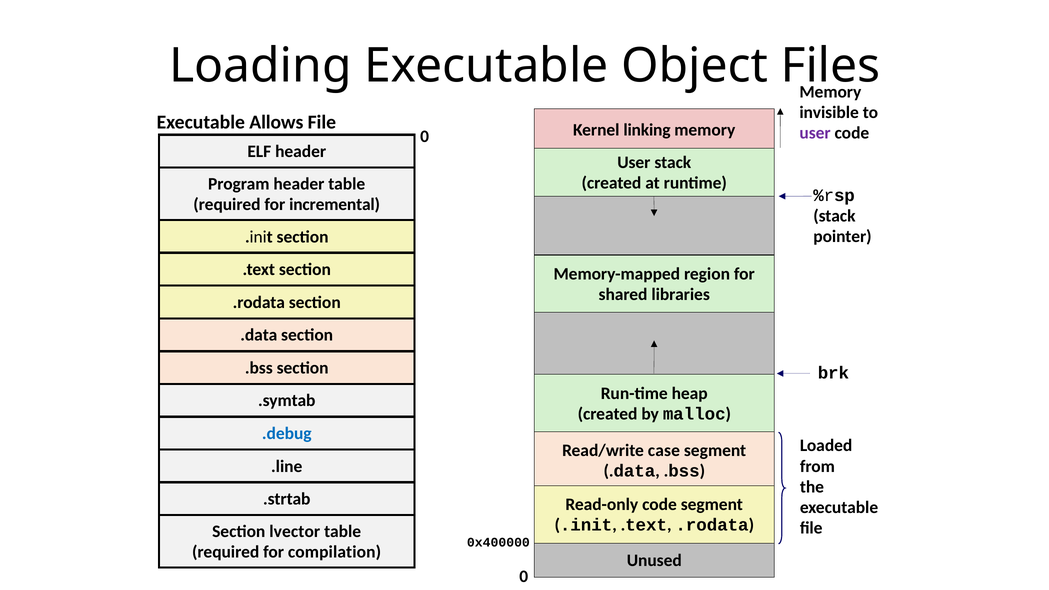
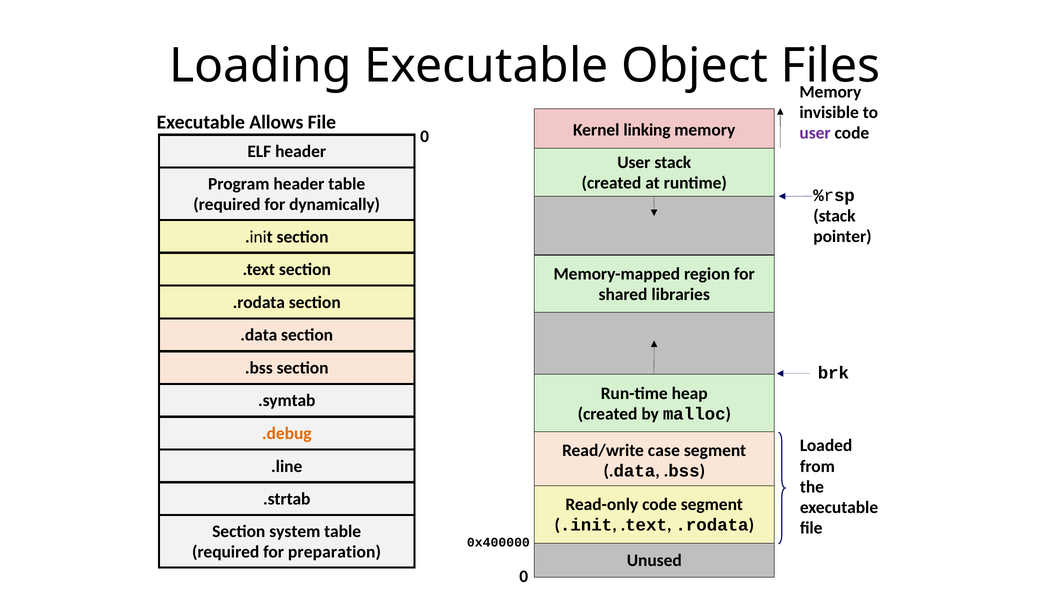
incremental: incremental -> dynamically (335, 205)
.debug colour: blue -> orange (287, 434)
lvector: lvector -> system (295, 532)
compilation: compilation -> preparation (334, 552)
